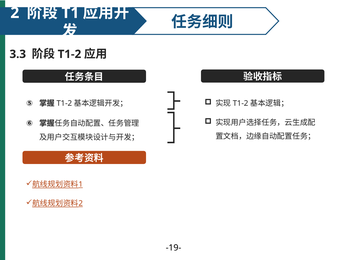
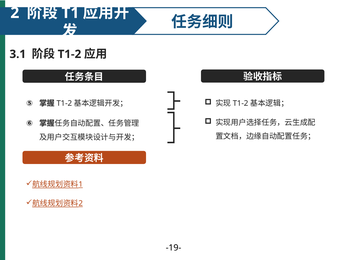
3.3: 3.3 -> 3.1 (18, 54)
